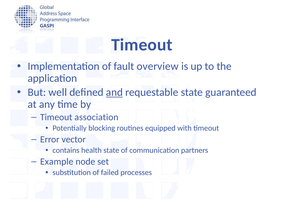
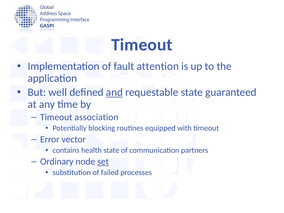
overview: overview -> attention (158, 66)
Example: Example -> Ordinary (57, 162)
set underline: none -> present (103, 162)
